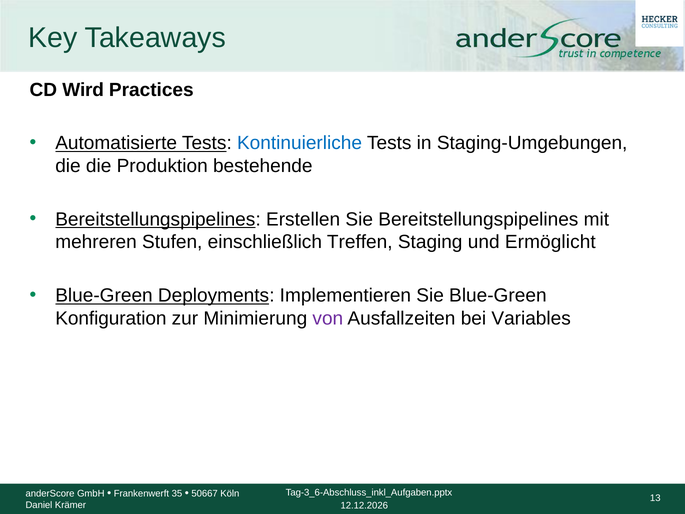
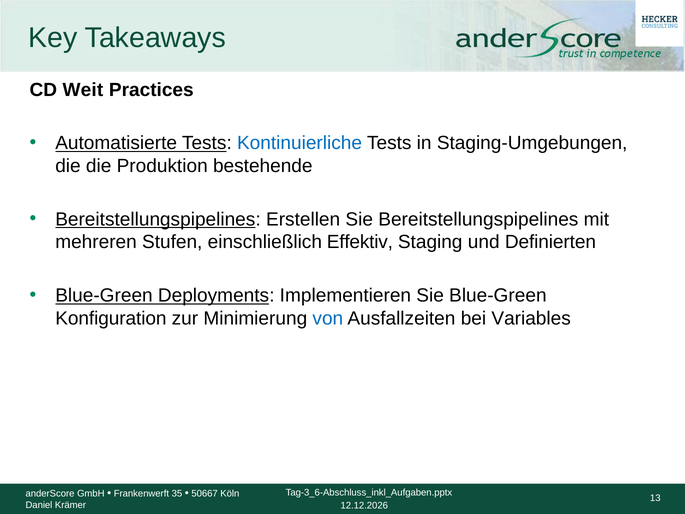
Wird: Wird -> Weit (83, 90)
Treffen: Treffen -> Effektiv (360, 242)
Ermöglicht: Ermöglicht -> Definierten (550, 242)
von colour: purple -> blue (328, 318)
